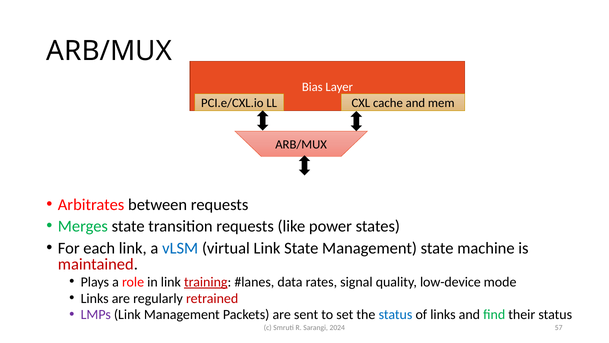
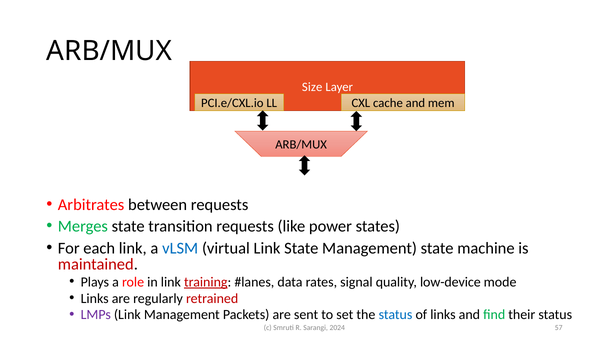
Bias: Bias -> Size (312, 87)
